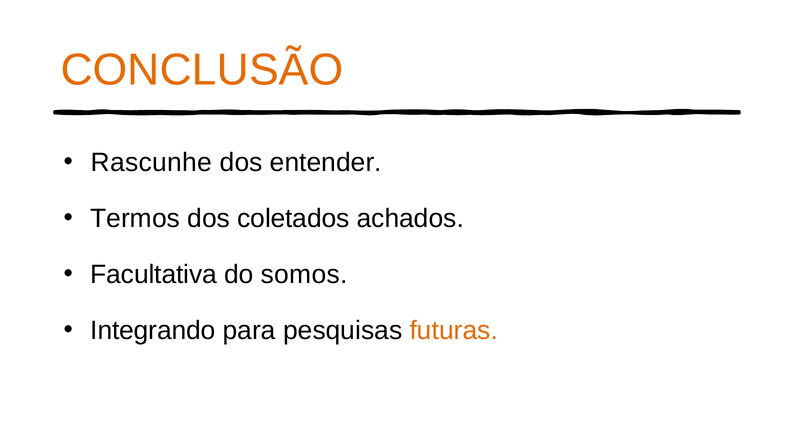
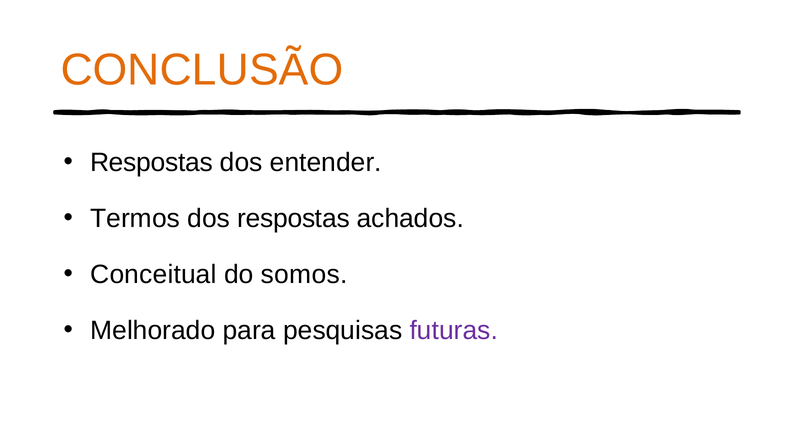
Rascunhe: Rascunhe -> Respostas (152, 162)
dos coletados: coletados -> respostas (293, 218)
Facultativa: Facultativa -> Conceitual (153, 274)
Integrando: Integrando -> Melhorado (153, 330)
futuras colour: orange -> purple (454, 330)
